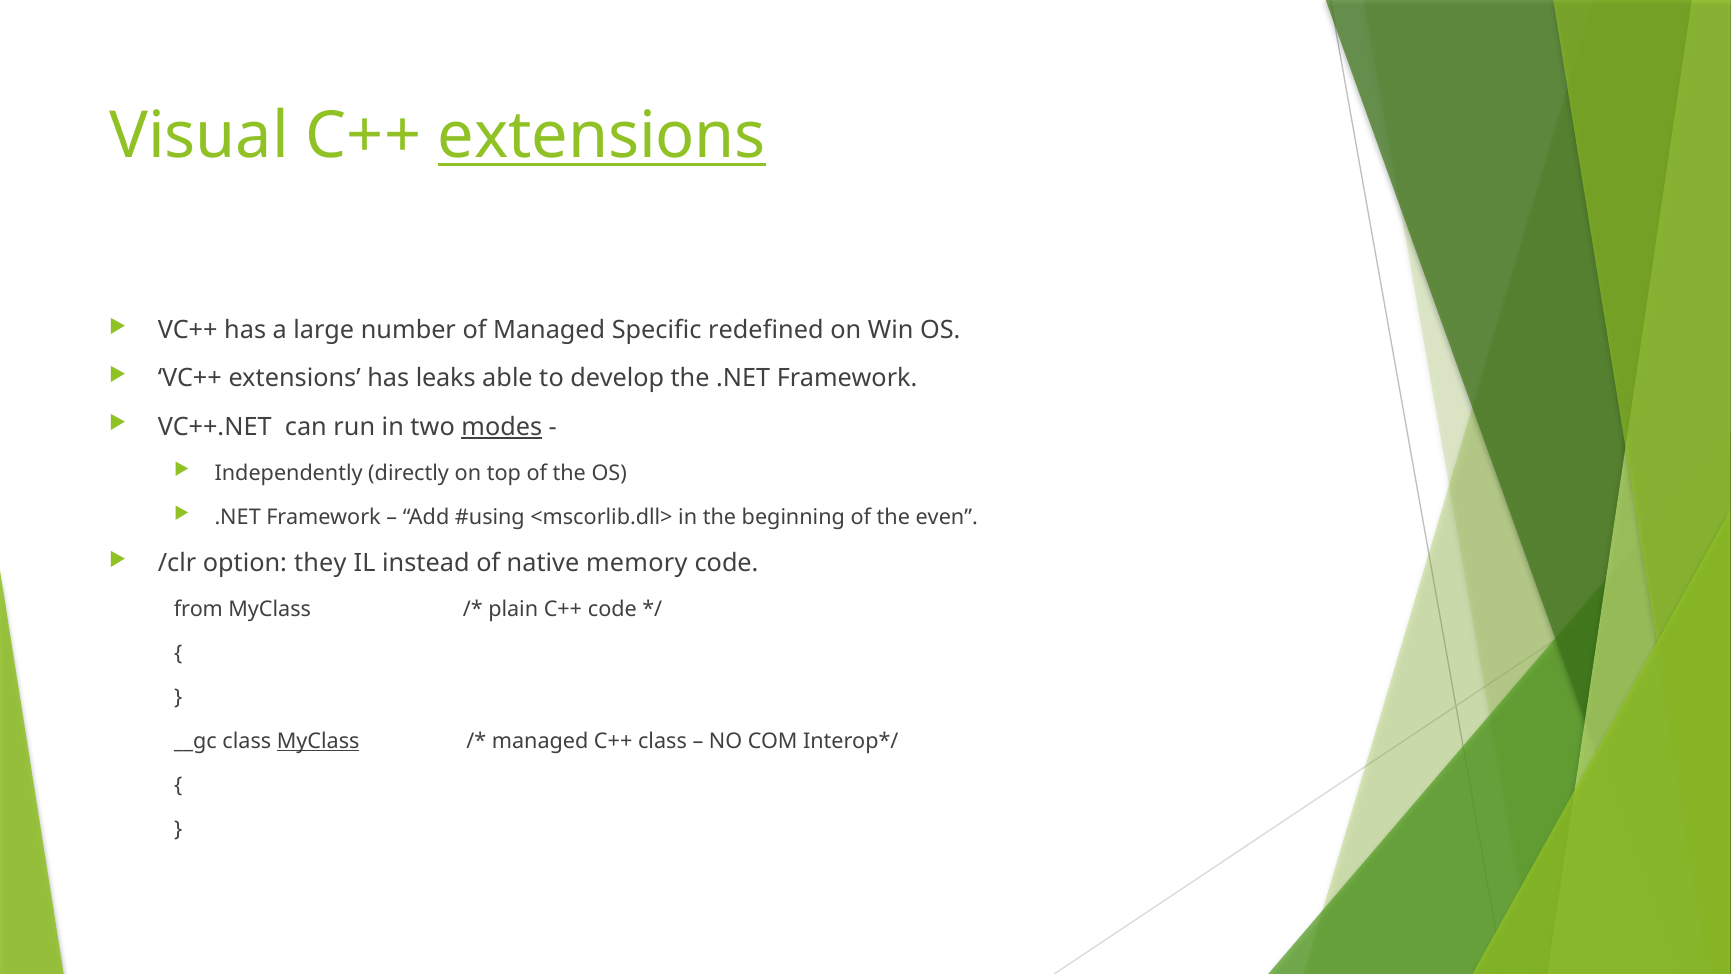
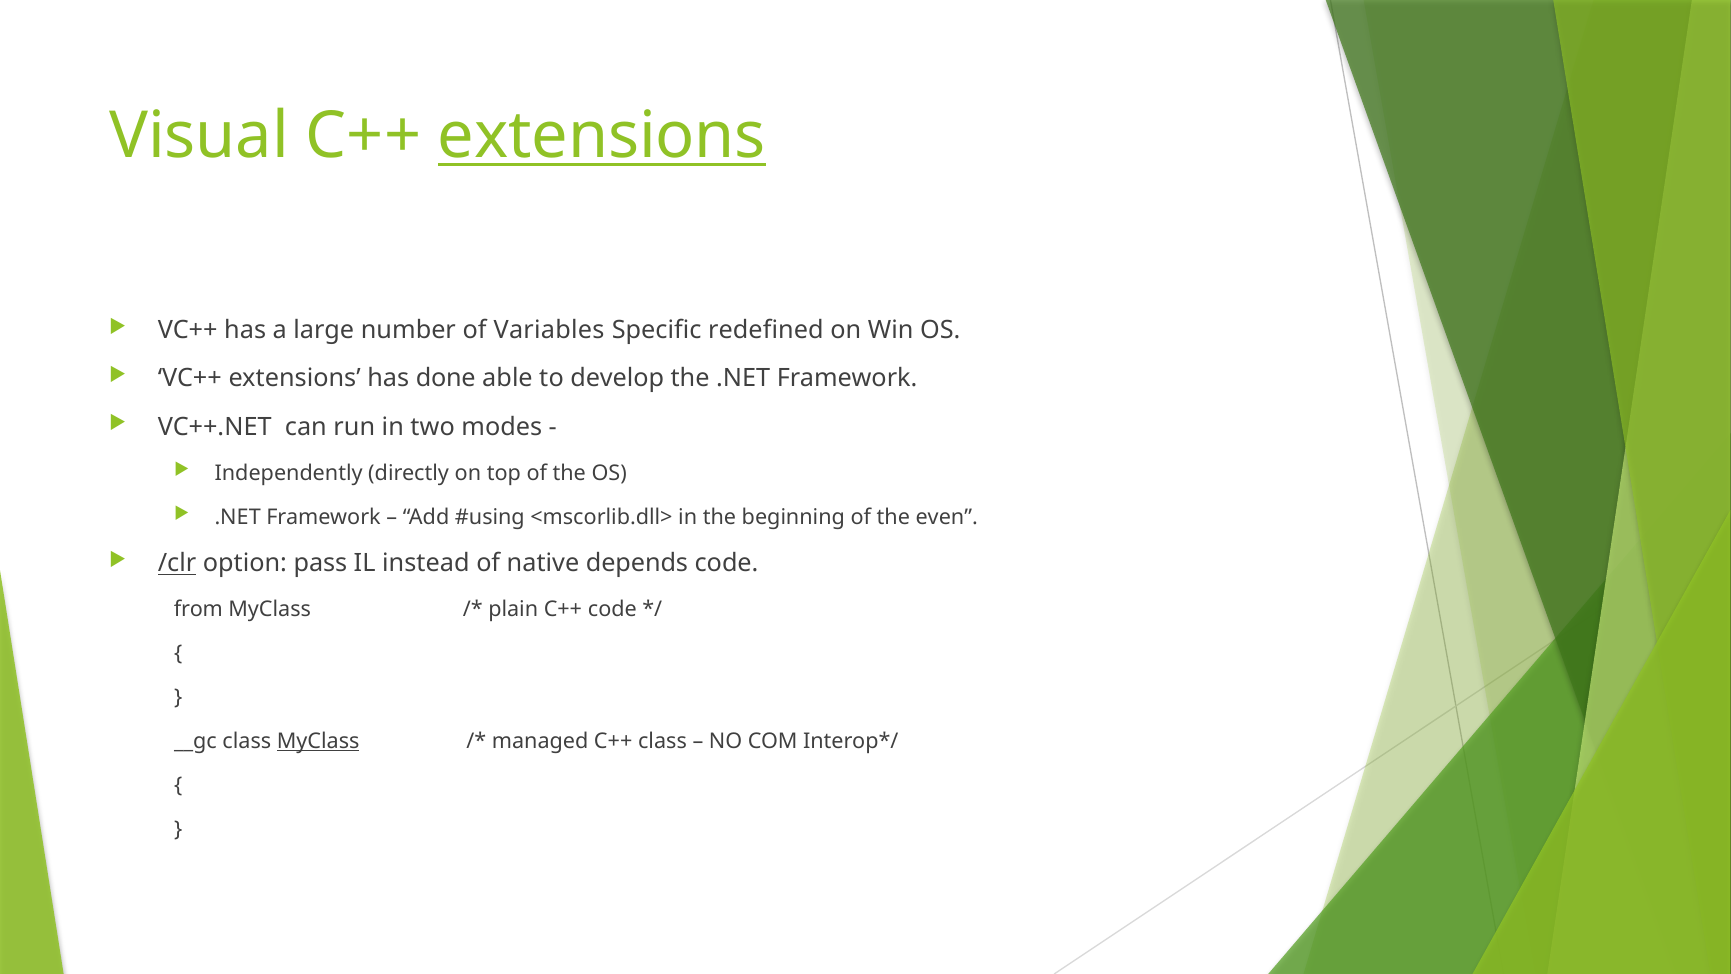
of Managed: Managed -> Variables (549, 330)
leaks: leaks -> done (446, 379)
modes underline: present -> none (502, 427)
/clr underline: none -> present (177, 563)
they: they -> pass (320, 563)
memory: memory -> depends (637, 563)
